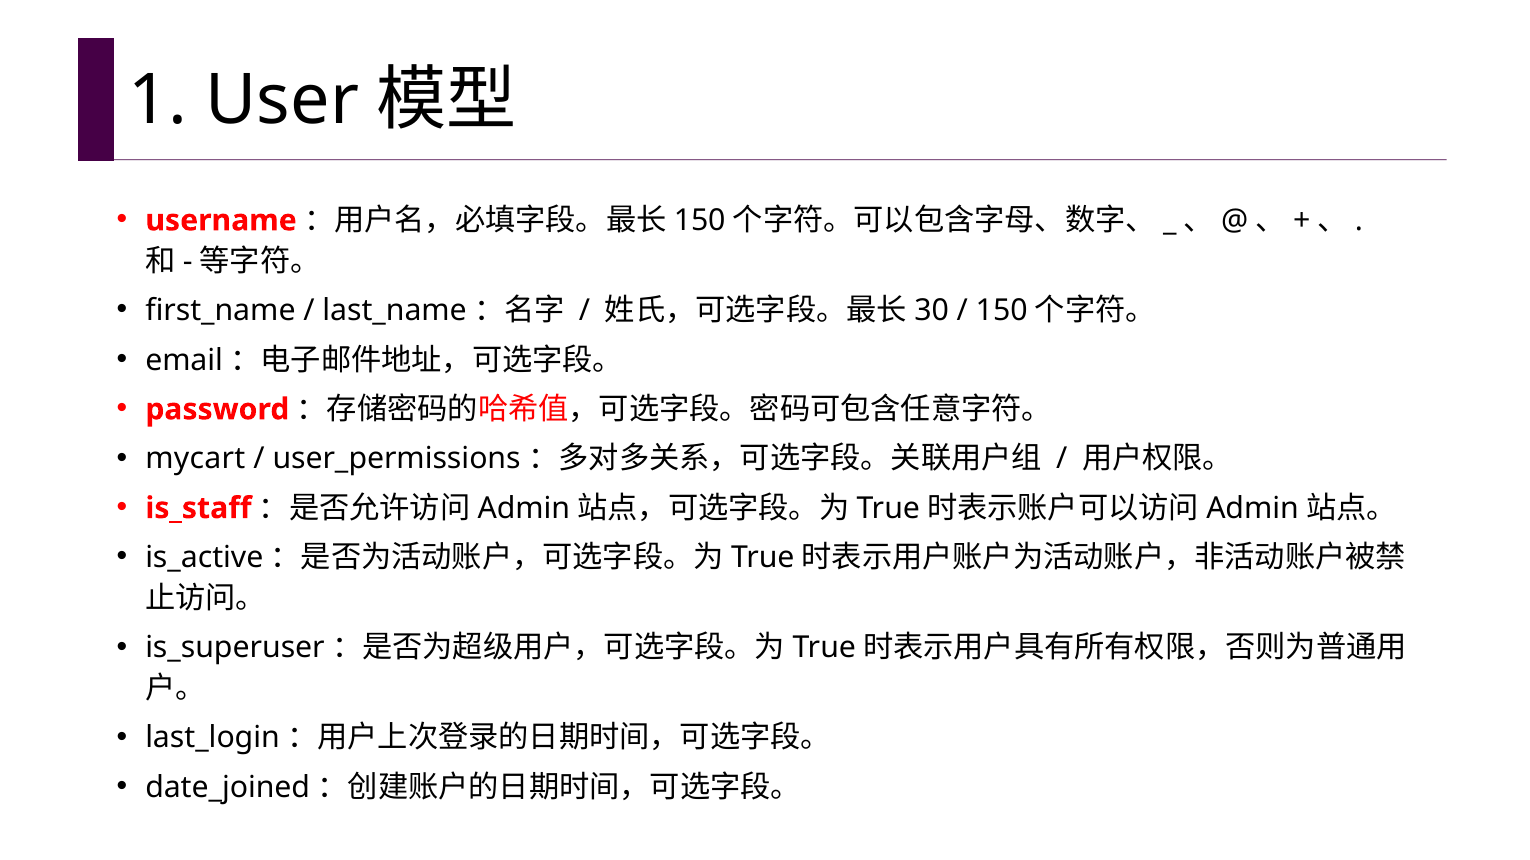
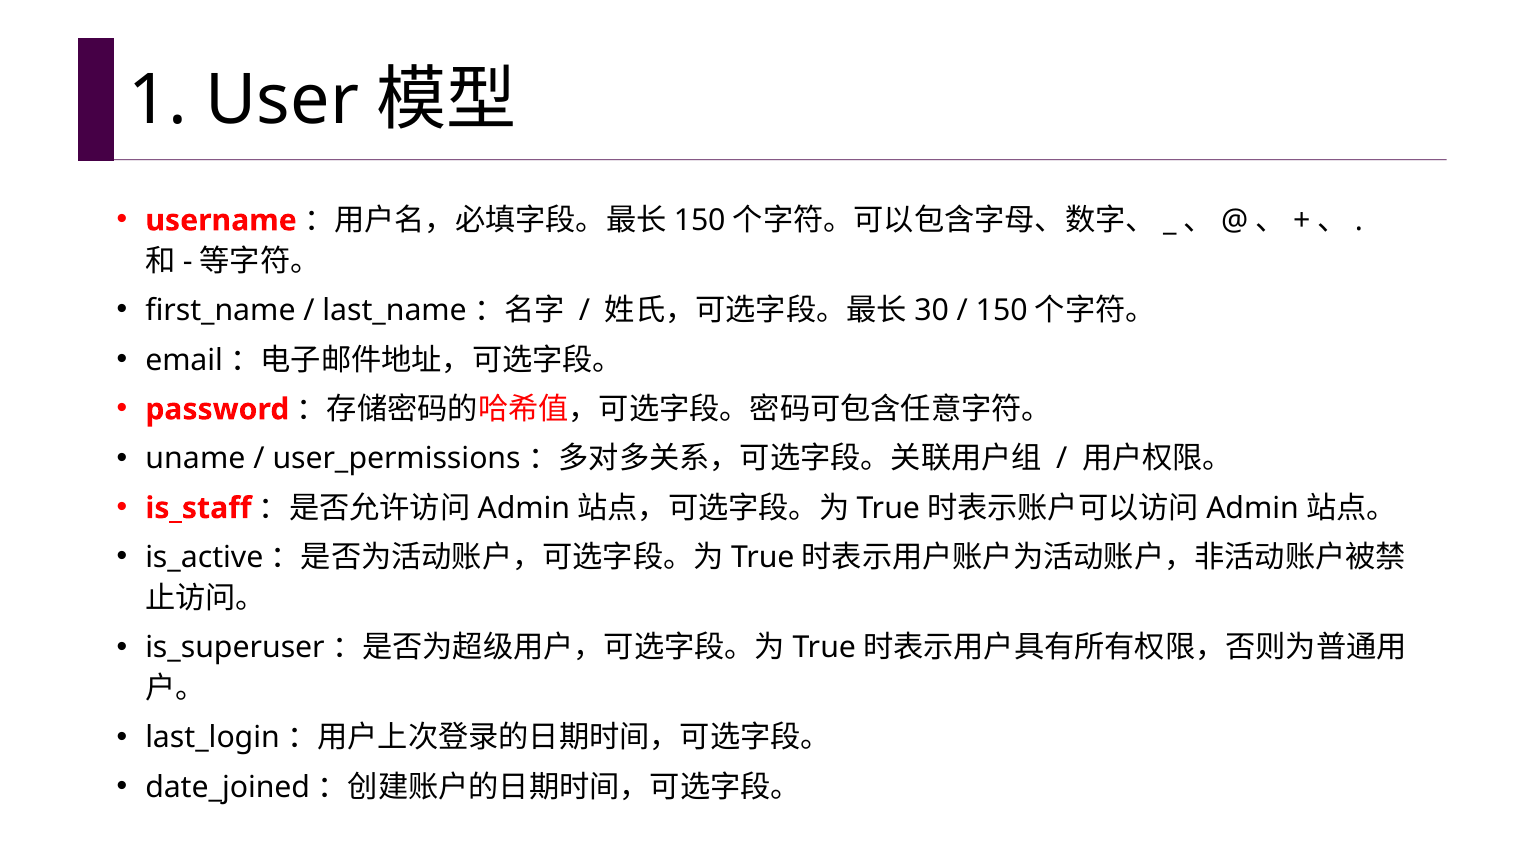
mycart: mycart -> uname (195, 459)
